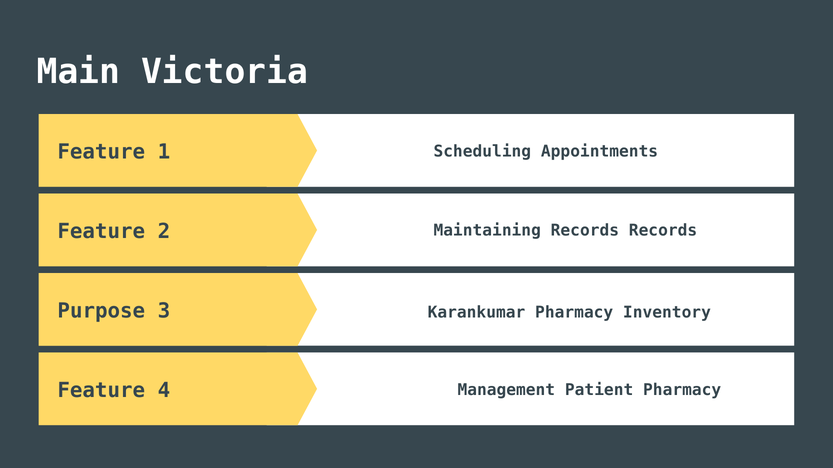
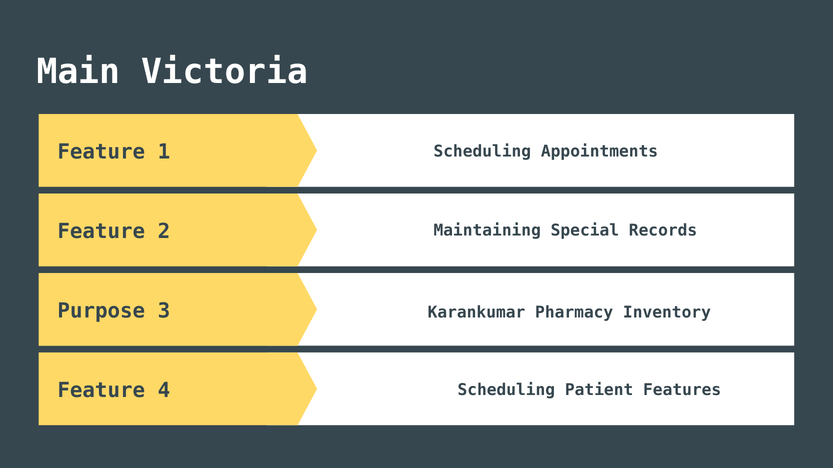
Maintaining Records: Records -> Special (585, 231)
4 Management: Management -> Scheduling (506, 390)
Patient Pharmacy: Pharmacy -> Features (682, 390)
